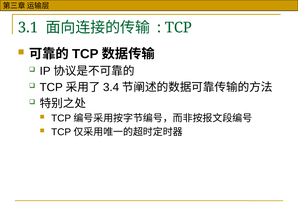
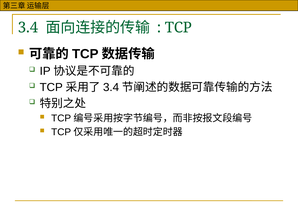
3.1: 3.1 -> 3.4 (28, 28)
